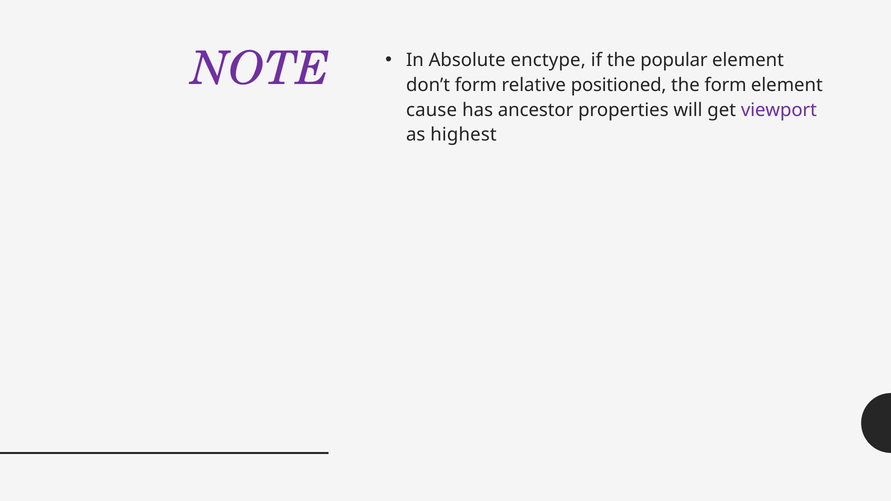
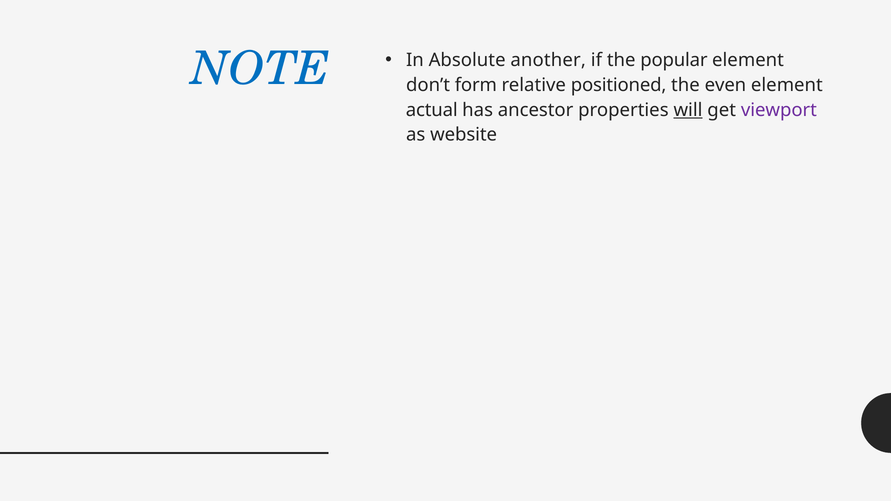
NOTE colour: purple -> blue (260, 69)
enctype: enctype -> another (548, 60)
the form: form -> even (725, 85)
cause: cause -> actual (432, 110)
will underline: none -> present (688, 110)
highest: highest -> website (464, 135)
